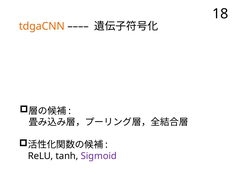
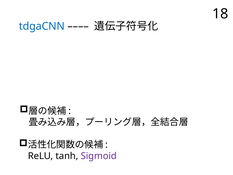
tdgaCNN colour: orange -> blue (42, 26)
